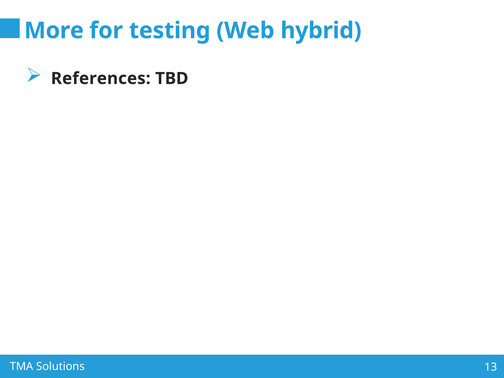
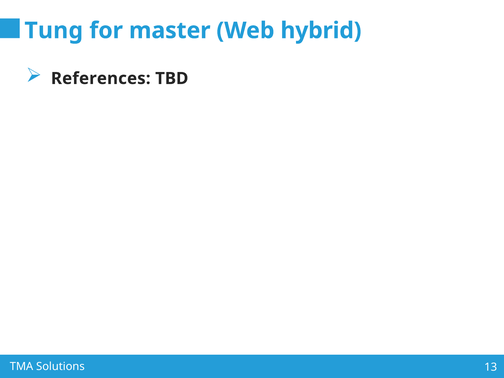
More: More -> Tung (54, 31)
testing: testing -> master (170, 31)
